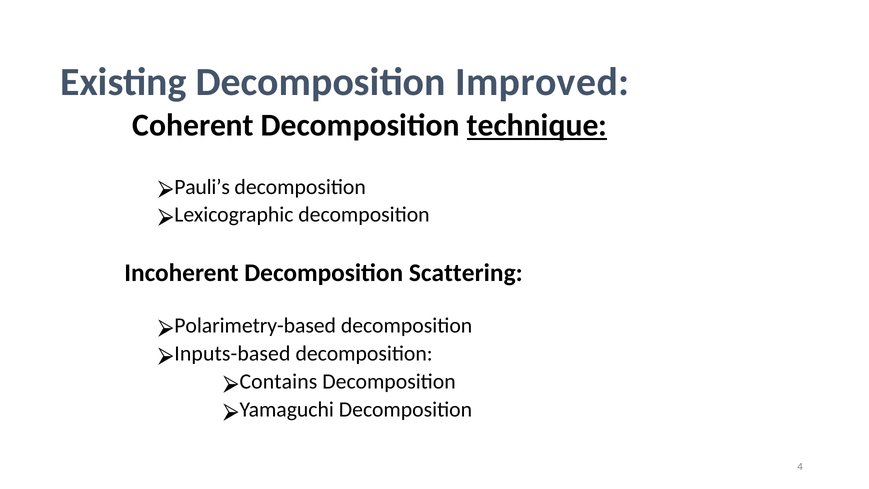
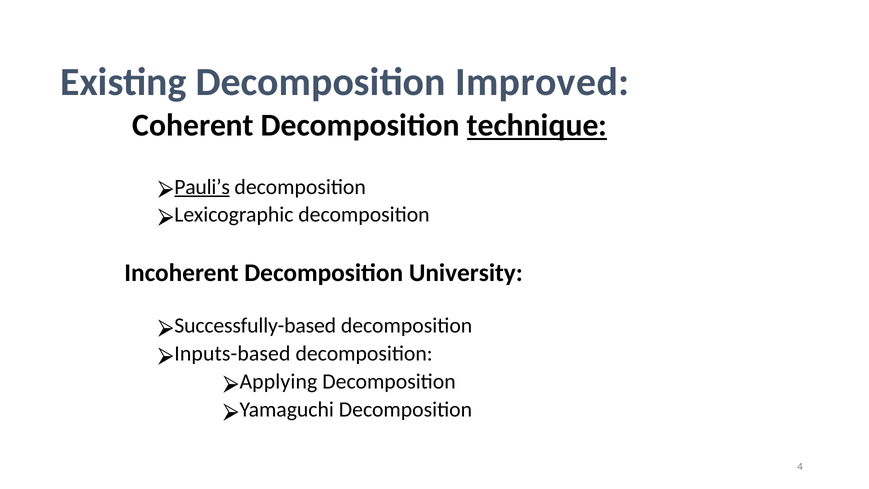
Pauli’s underline: none -> present (202, 187)
Scattering: Scattering -> University (466, 273)
Polarimetry-based: Polarimetry-based -> Successfully-based (255, 326)
Contains: Contains -> Applying (278, 381)
